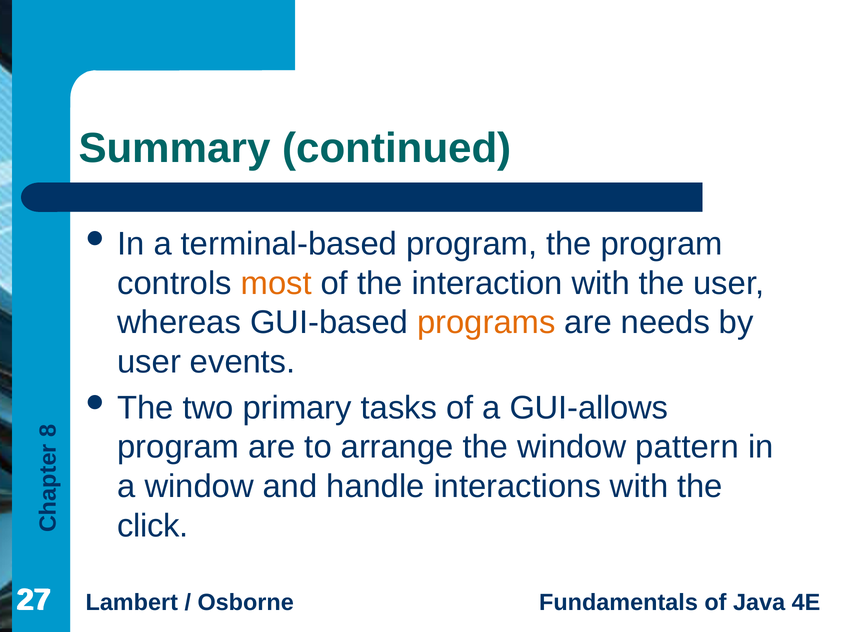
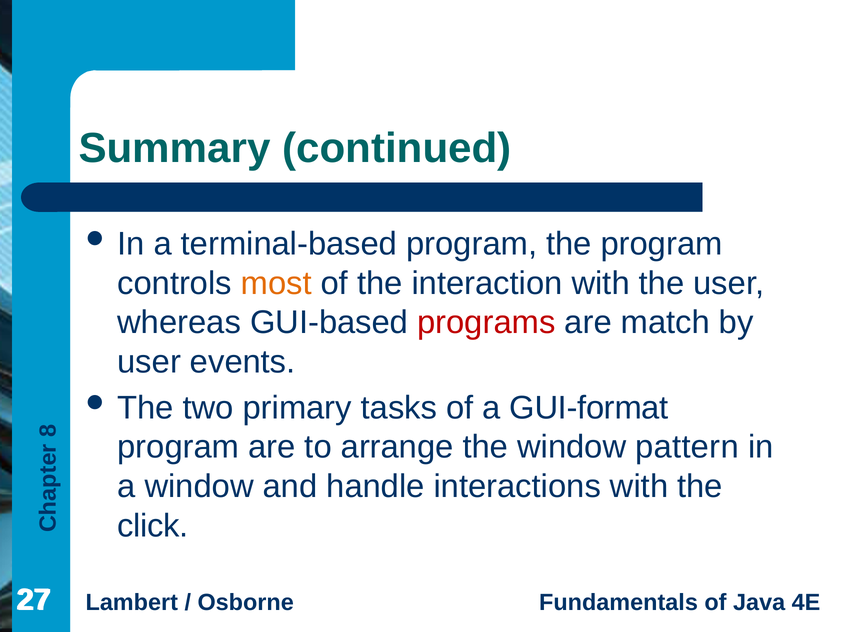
programs colour: orange -> red (486, 323)
needs: needs -> match (665, 323)
GUI-allows: GUI-allows -> GUI-format (589, 408)
